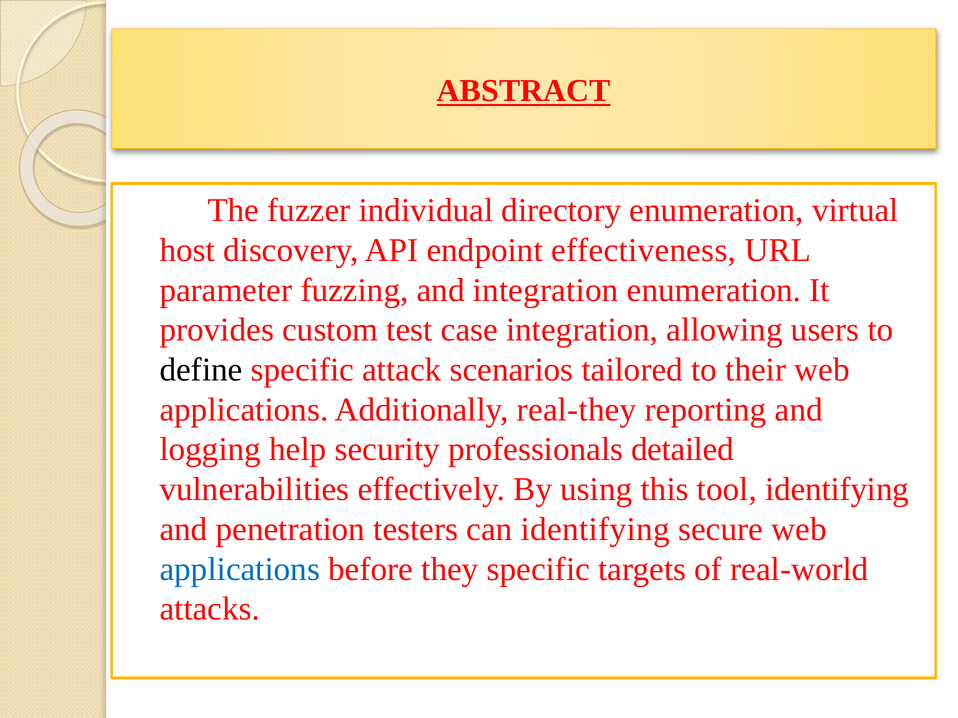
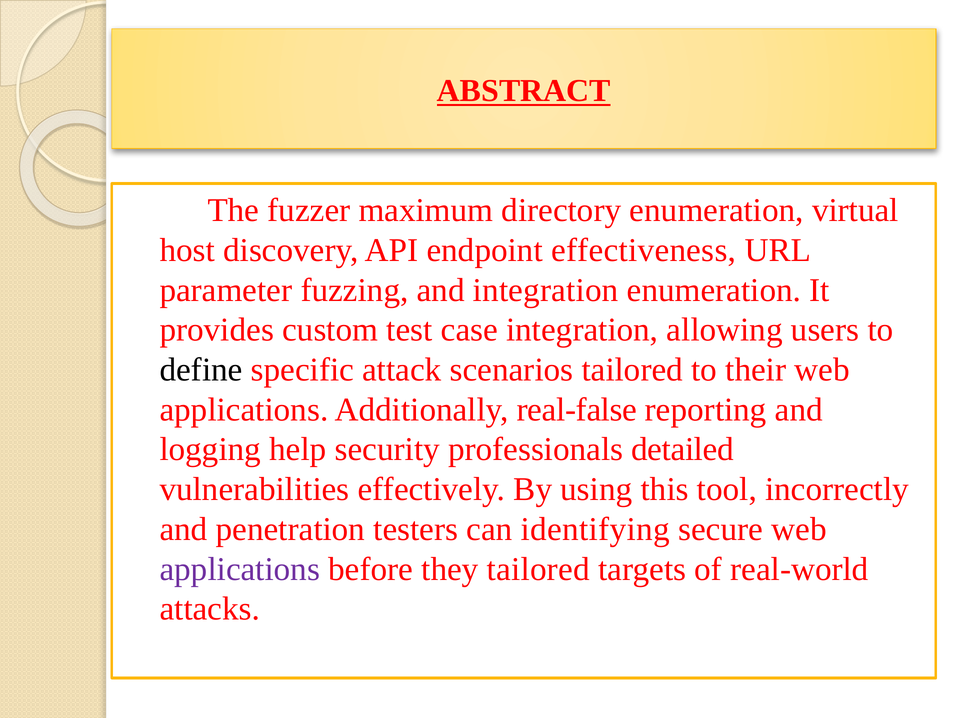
individual: individual -> maximum (426, 211)
real-they: real-they -> real-false (577, 410)
tool identifying: identifying -> incorrectly (837, 490)
applications colour: blue -> purple (240, 569)
they specific: specific -> tailored (538, 569)
